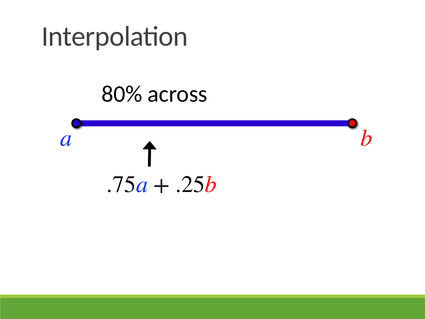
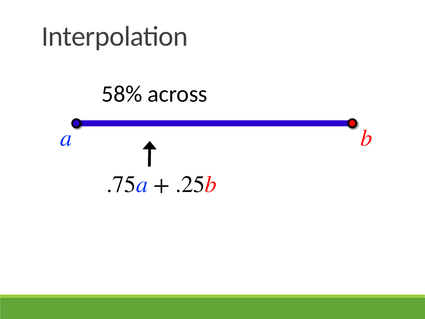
80%: 80% -> 58% (122, 94)
